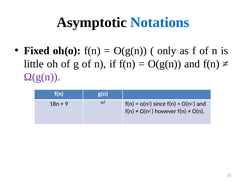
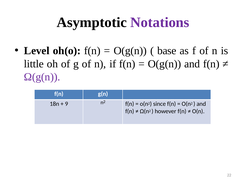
Notations colour: blue -> purple (160, 22)
Fixed: Fixed -> Level (37, 51)
only: only -> base (167, 51)
